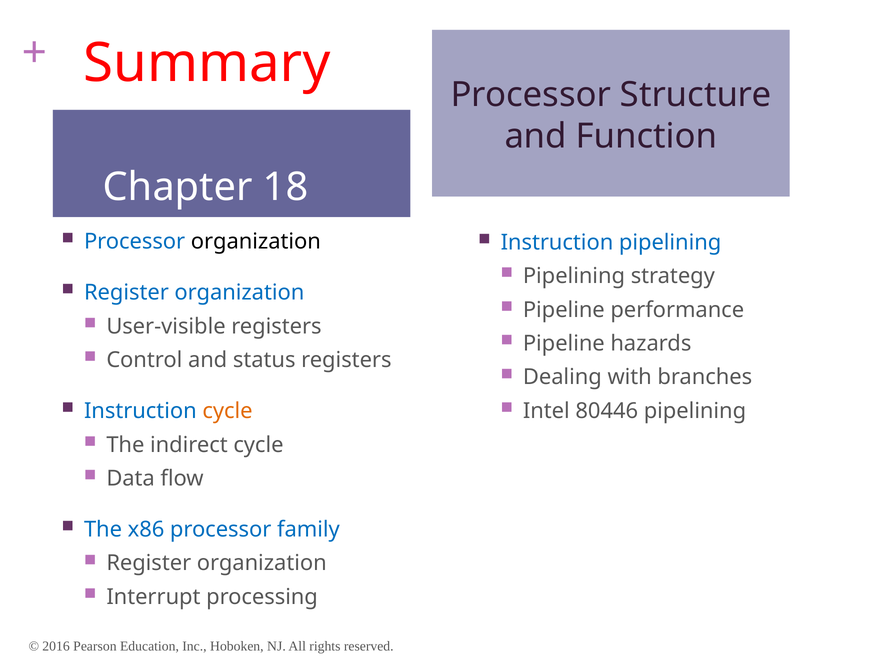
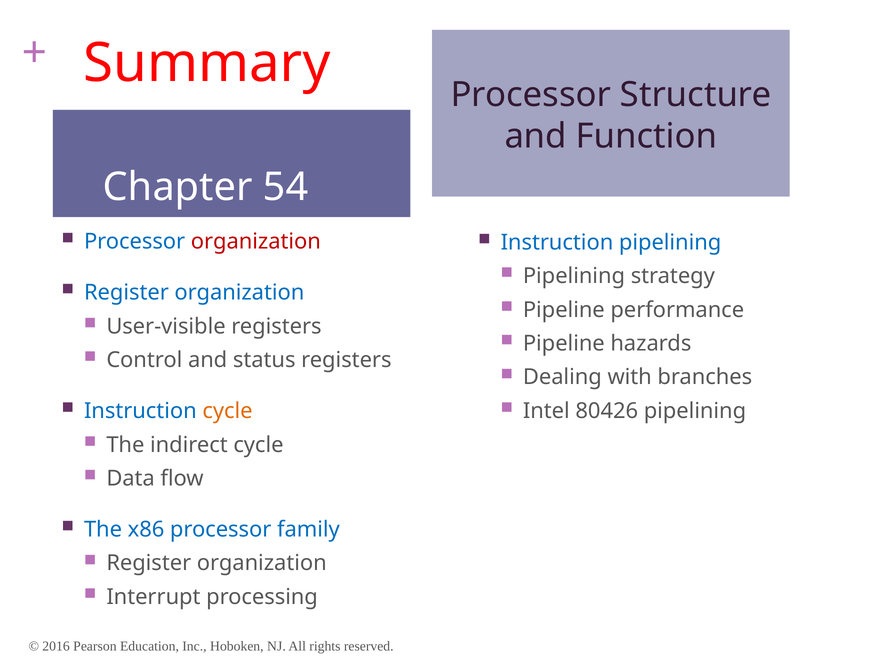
18: 18 -> 54 (286, 187)
organization colour: black -> red (256, 242)
80446: 80446 -> 80426 (607, 411)
